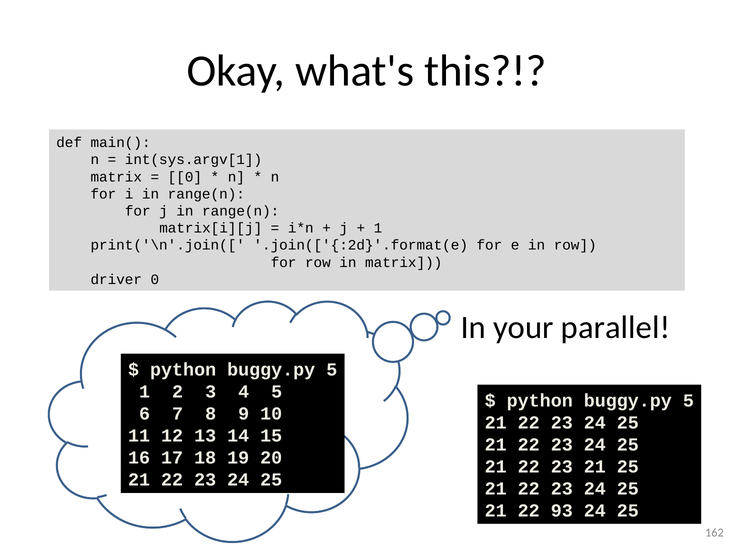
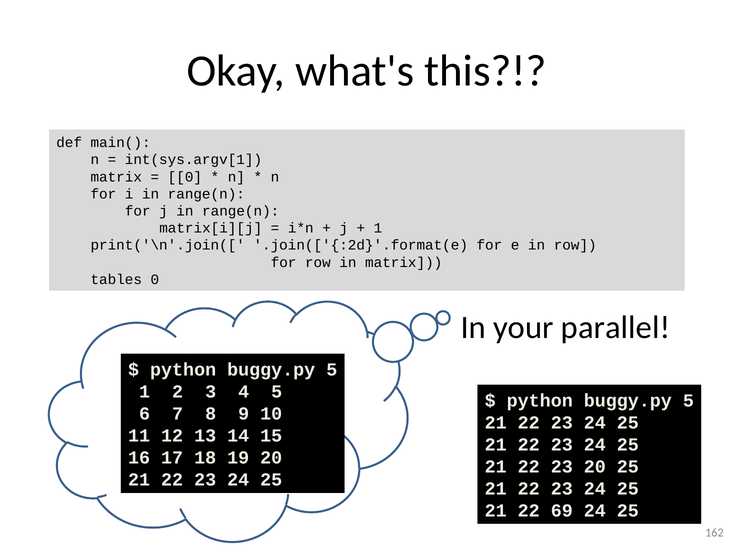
driver: driver -> tables (116, 280)
23 21: 21 -> 20 (595, 467)
93: 93 -> 69 (562, 511)
